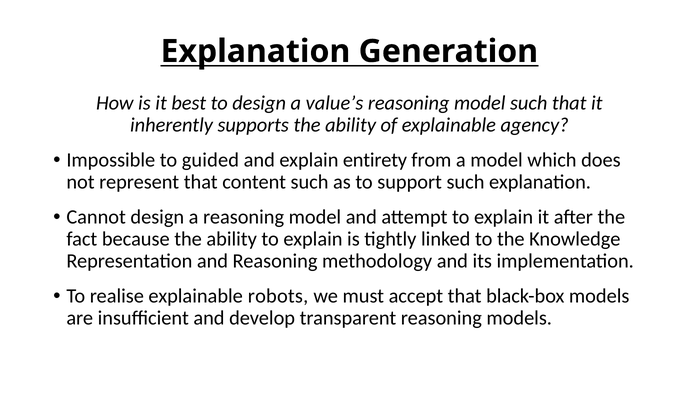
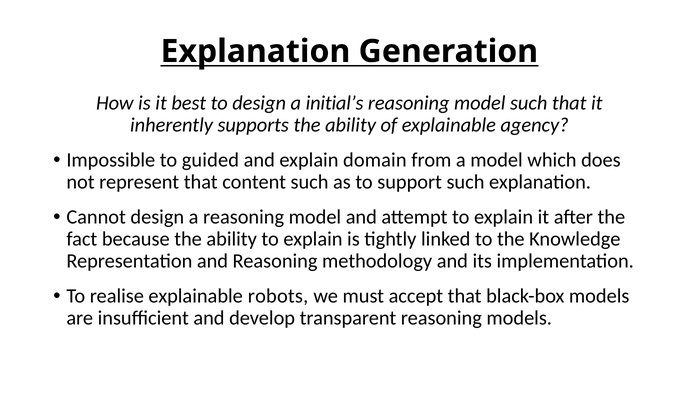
value’s: value’s -> initial’s (335, 103)
entirety: entirety -> domain (375, 160)
